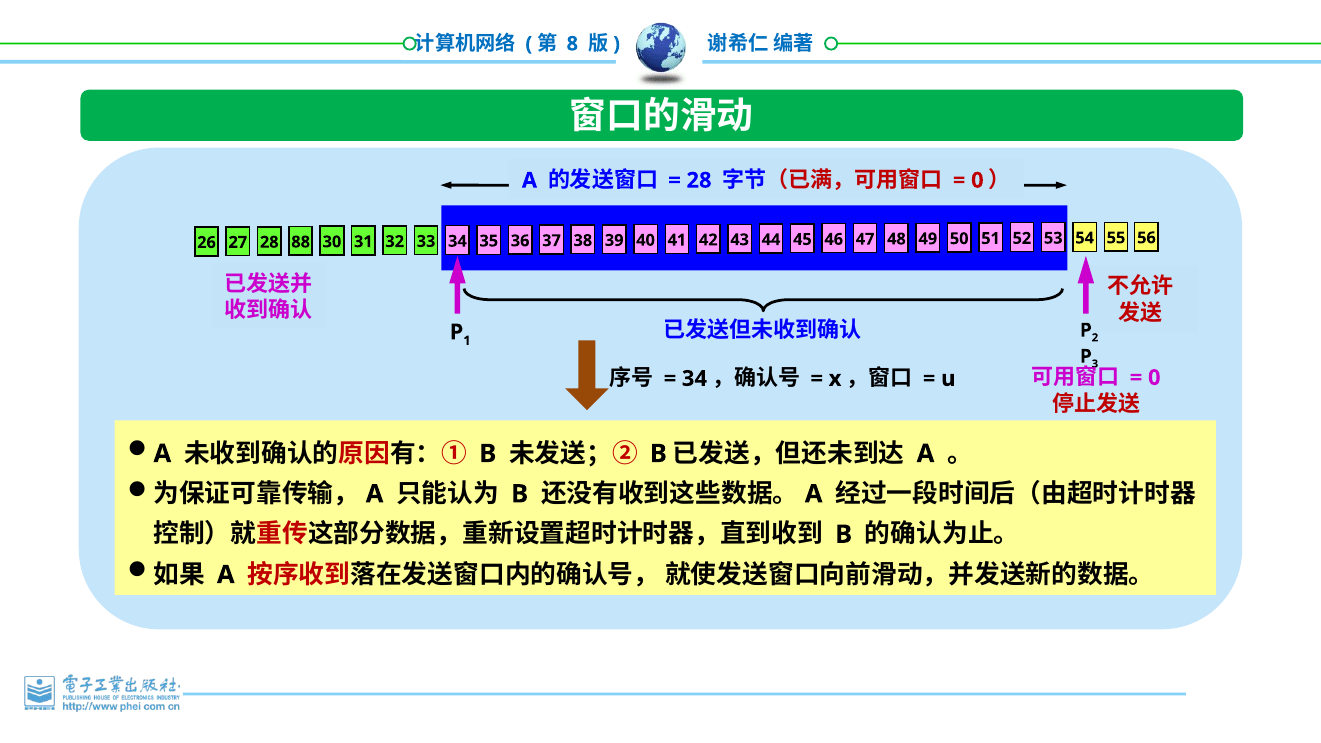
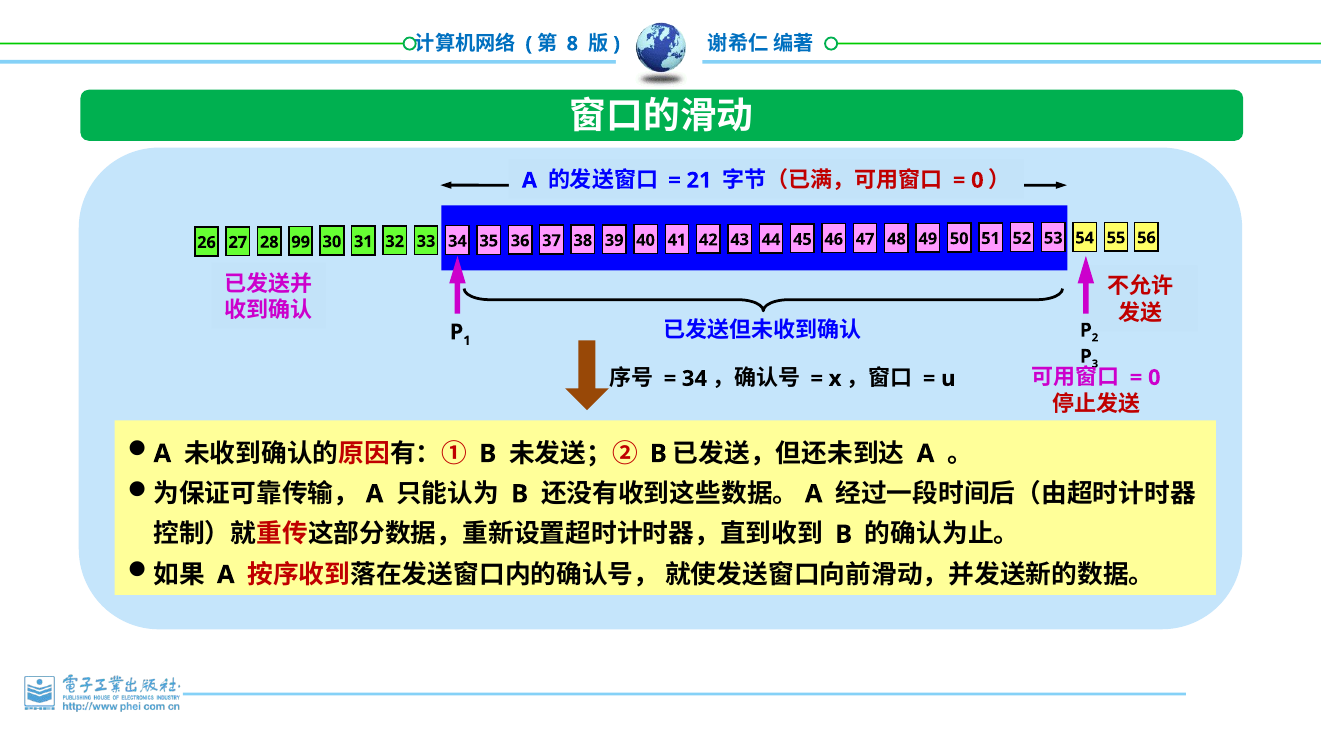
28: 28 -> 21 (699, 180)
88: 88 -> 99 (301, 242)
